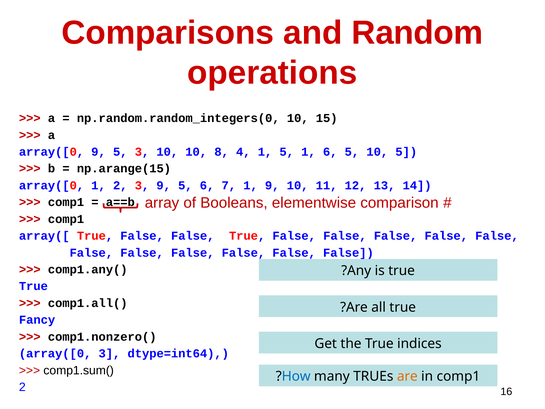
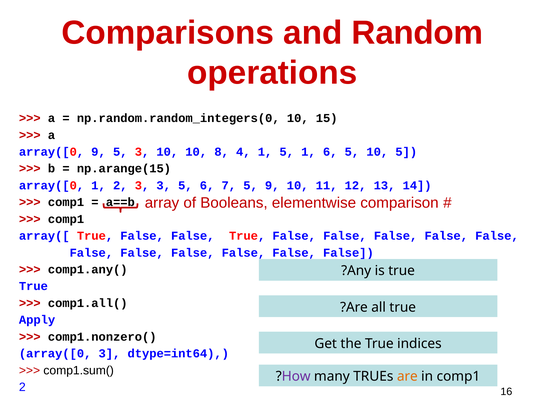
3 9: 9 -> 3 (164, 185)
7 1: 1 -> 5 (251, 185)
Fancy: Fancy -> Apply (37, 320)
How colour: blue -> purple (296, 376)
